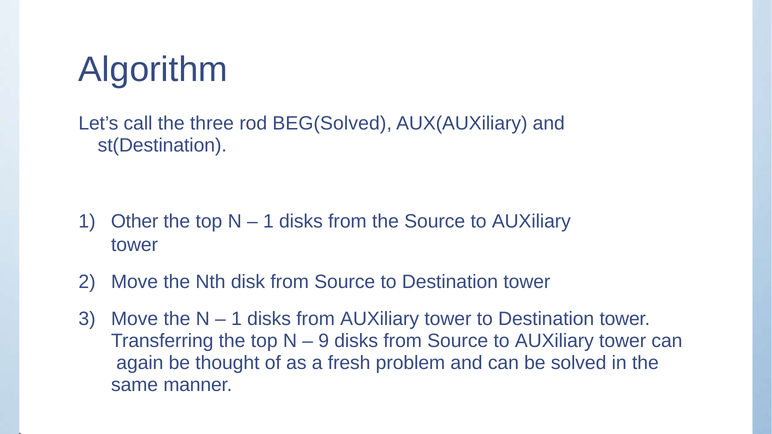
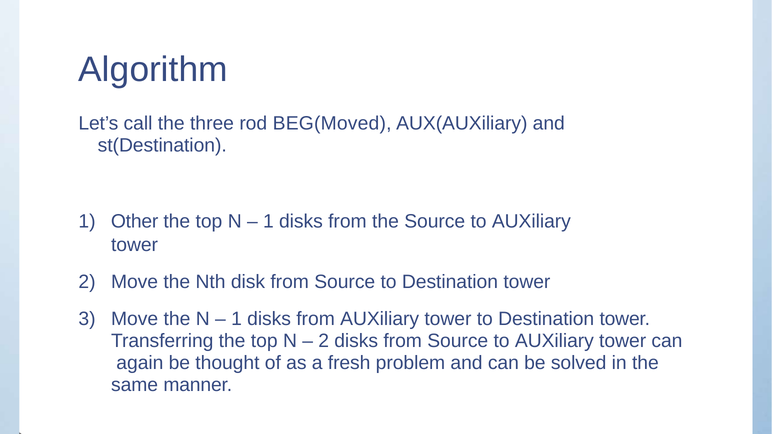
BEG(Solved: BEG(Solved -> BEG(Moved (332, 123)
9: 9 -> 2 (324, 341)
